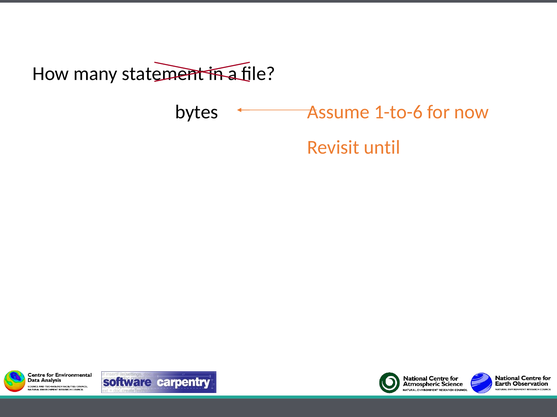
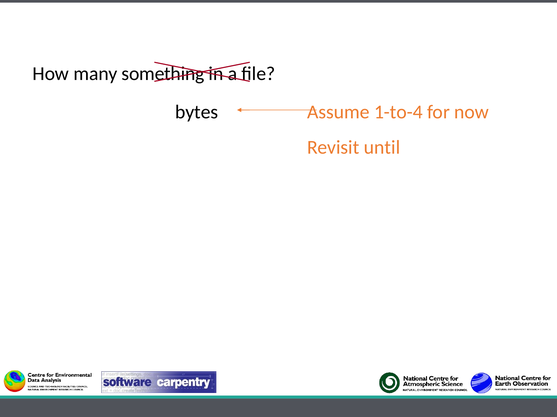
statement: statement -> something (163, 74)
1-to-6: 1-to-6 -> 1-to-4 (398, 112)
